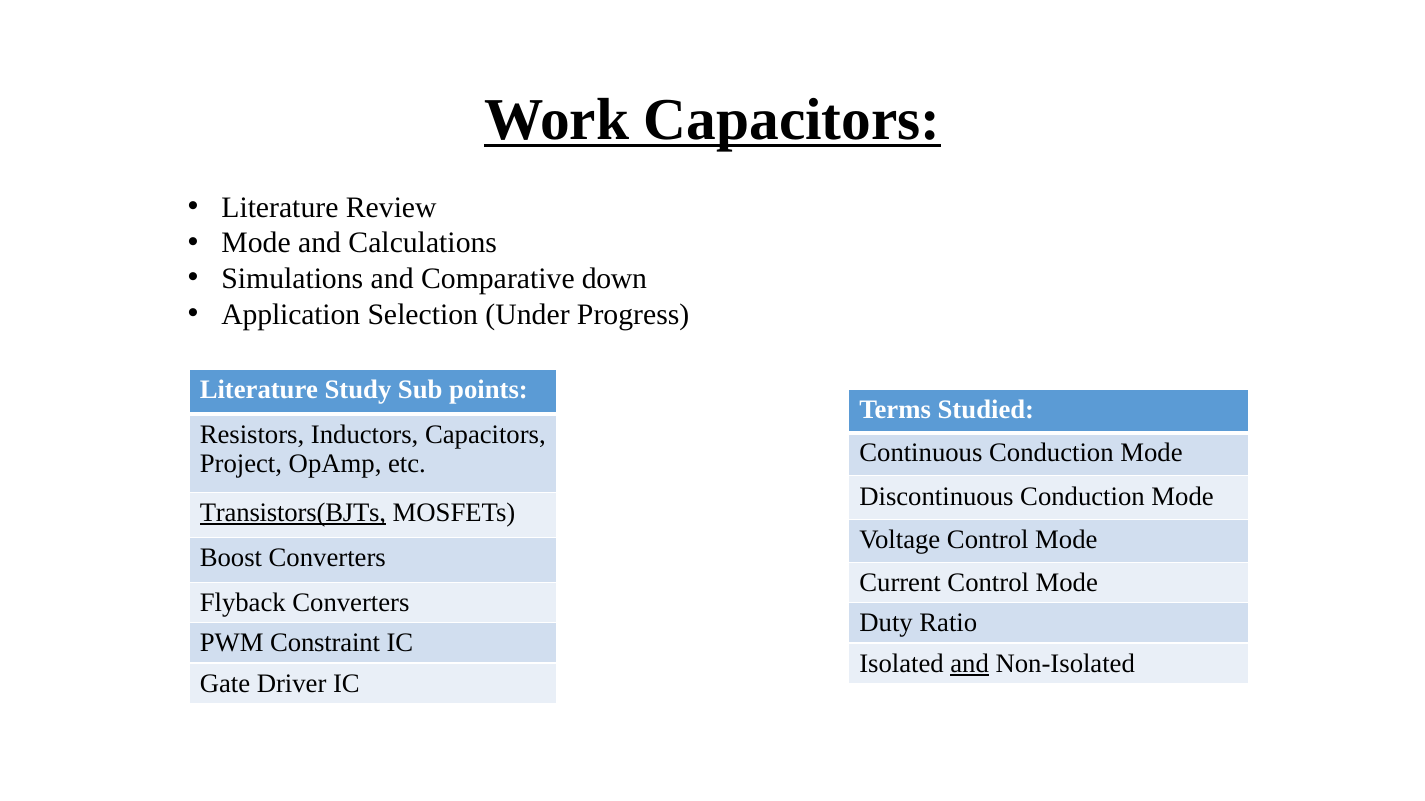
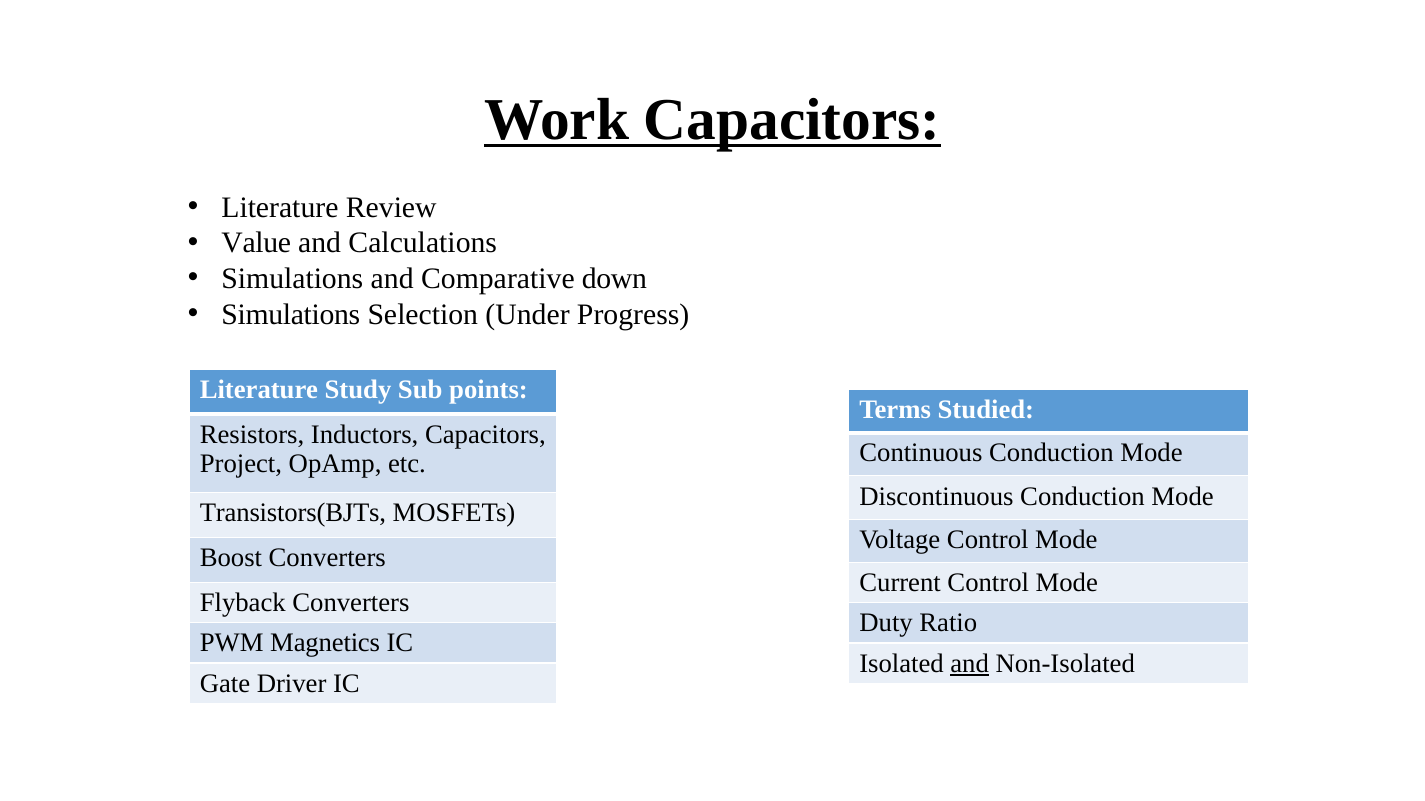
Mode: Mode -> Value (256, 243)
Application: Application -> Simulations (291, 315)
Transistors(BJTs underline: present -> none (293, 513)
Constraint: Constraint -> Magnetics (325, 644)
